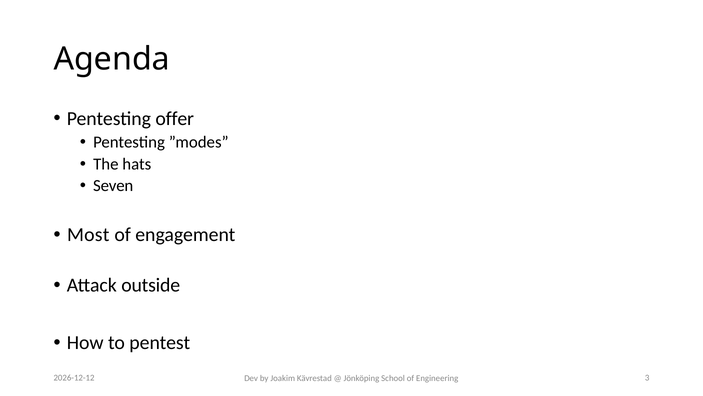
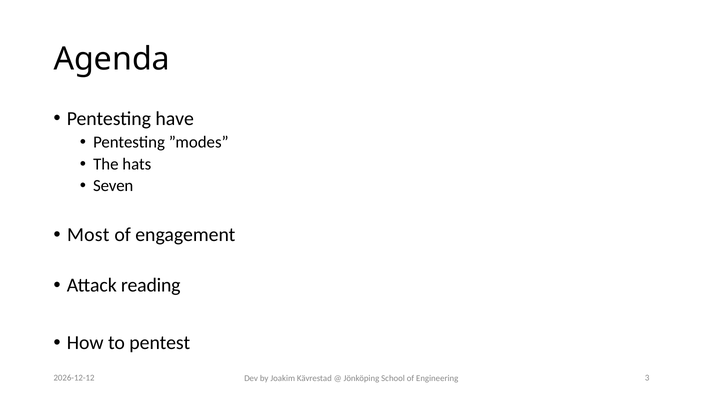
offer: offer -> have (175, 118)
outside: outside -> reading (151, 285)
